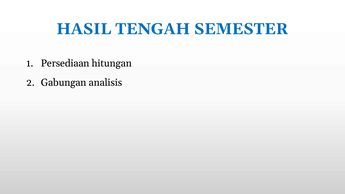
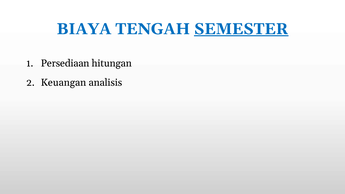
HASIL: HASIL -> BIAYA (84, 29)
SEMESTER underline: none -> present (241, 29)
Gabungan: Gabungan -> Keuangan (64, 83)
